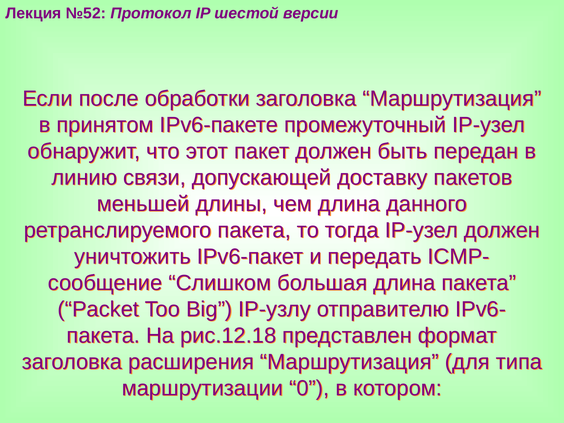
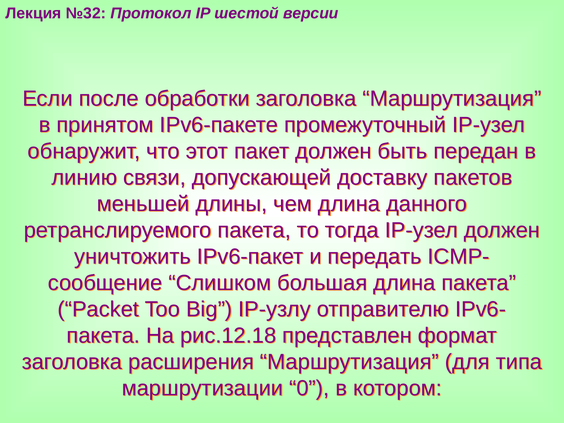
№52: №52 -> №32 (86, 13)
